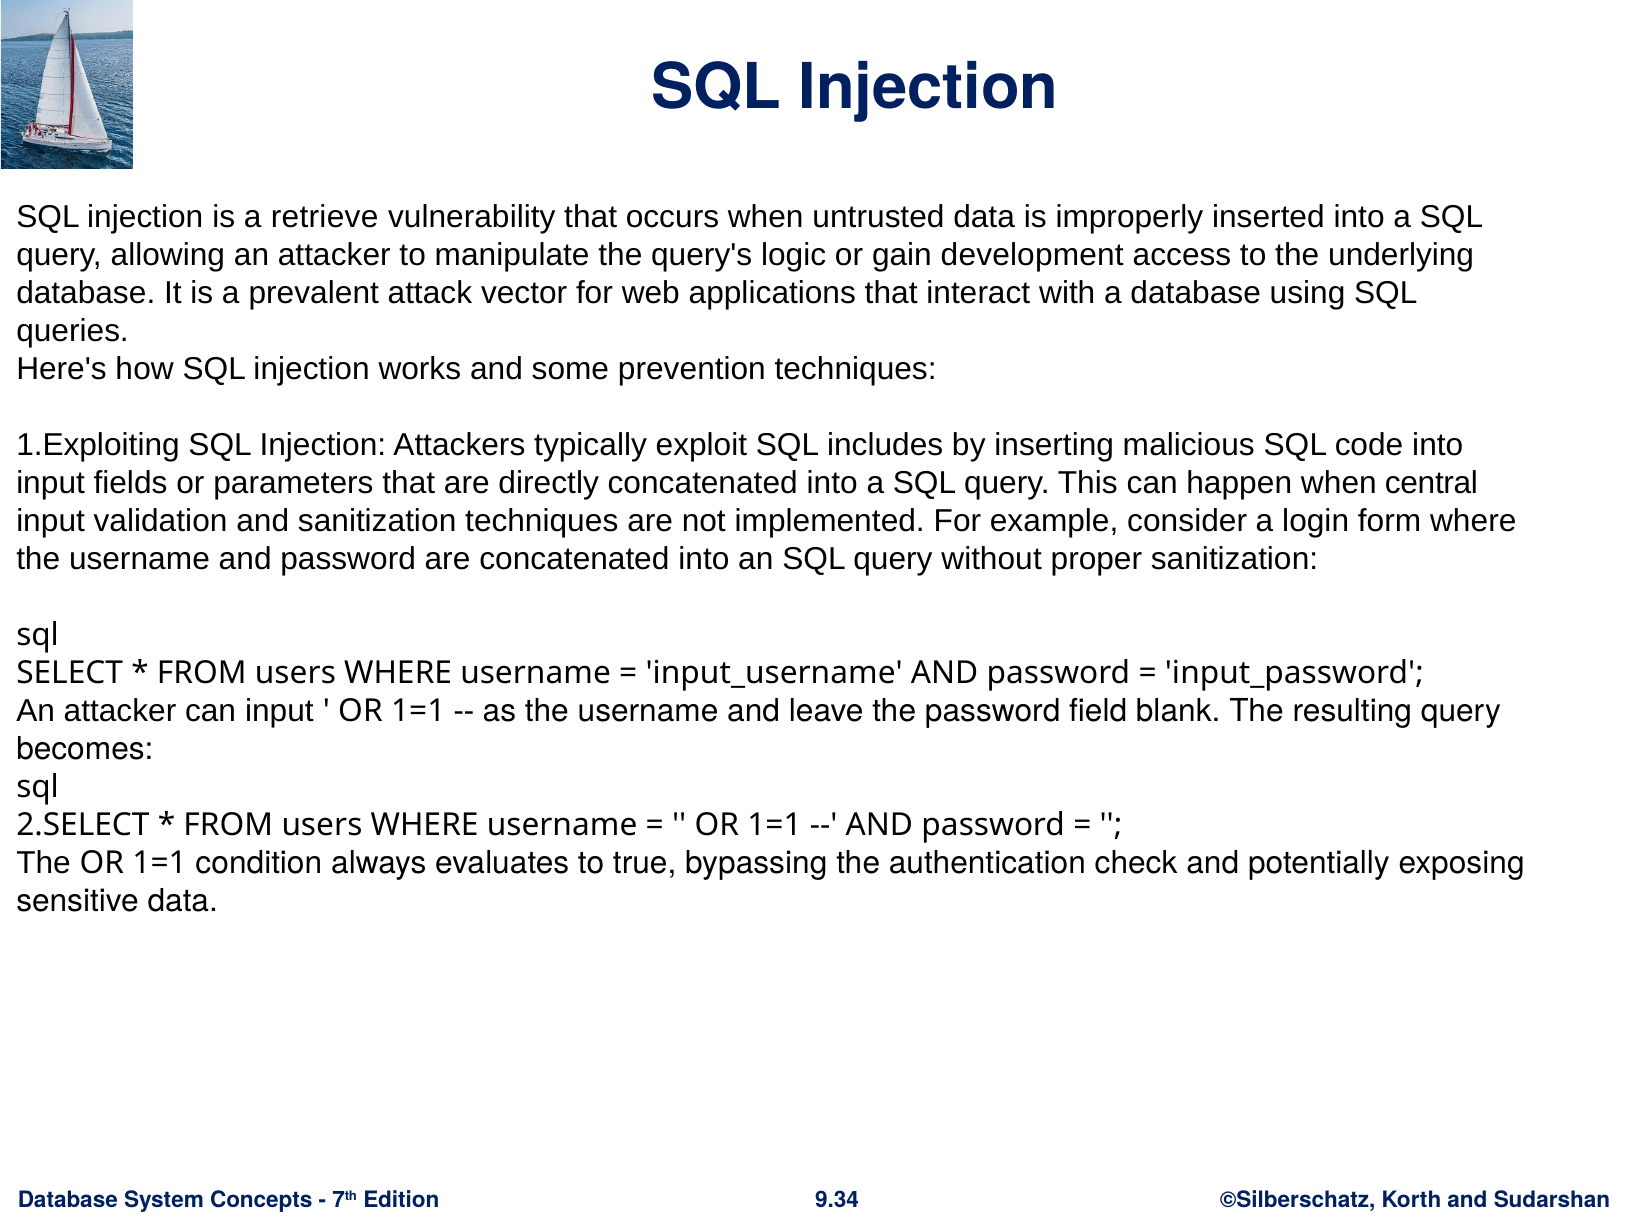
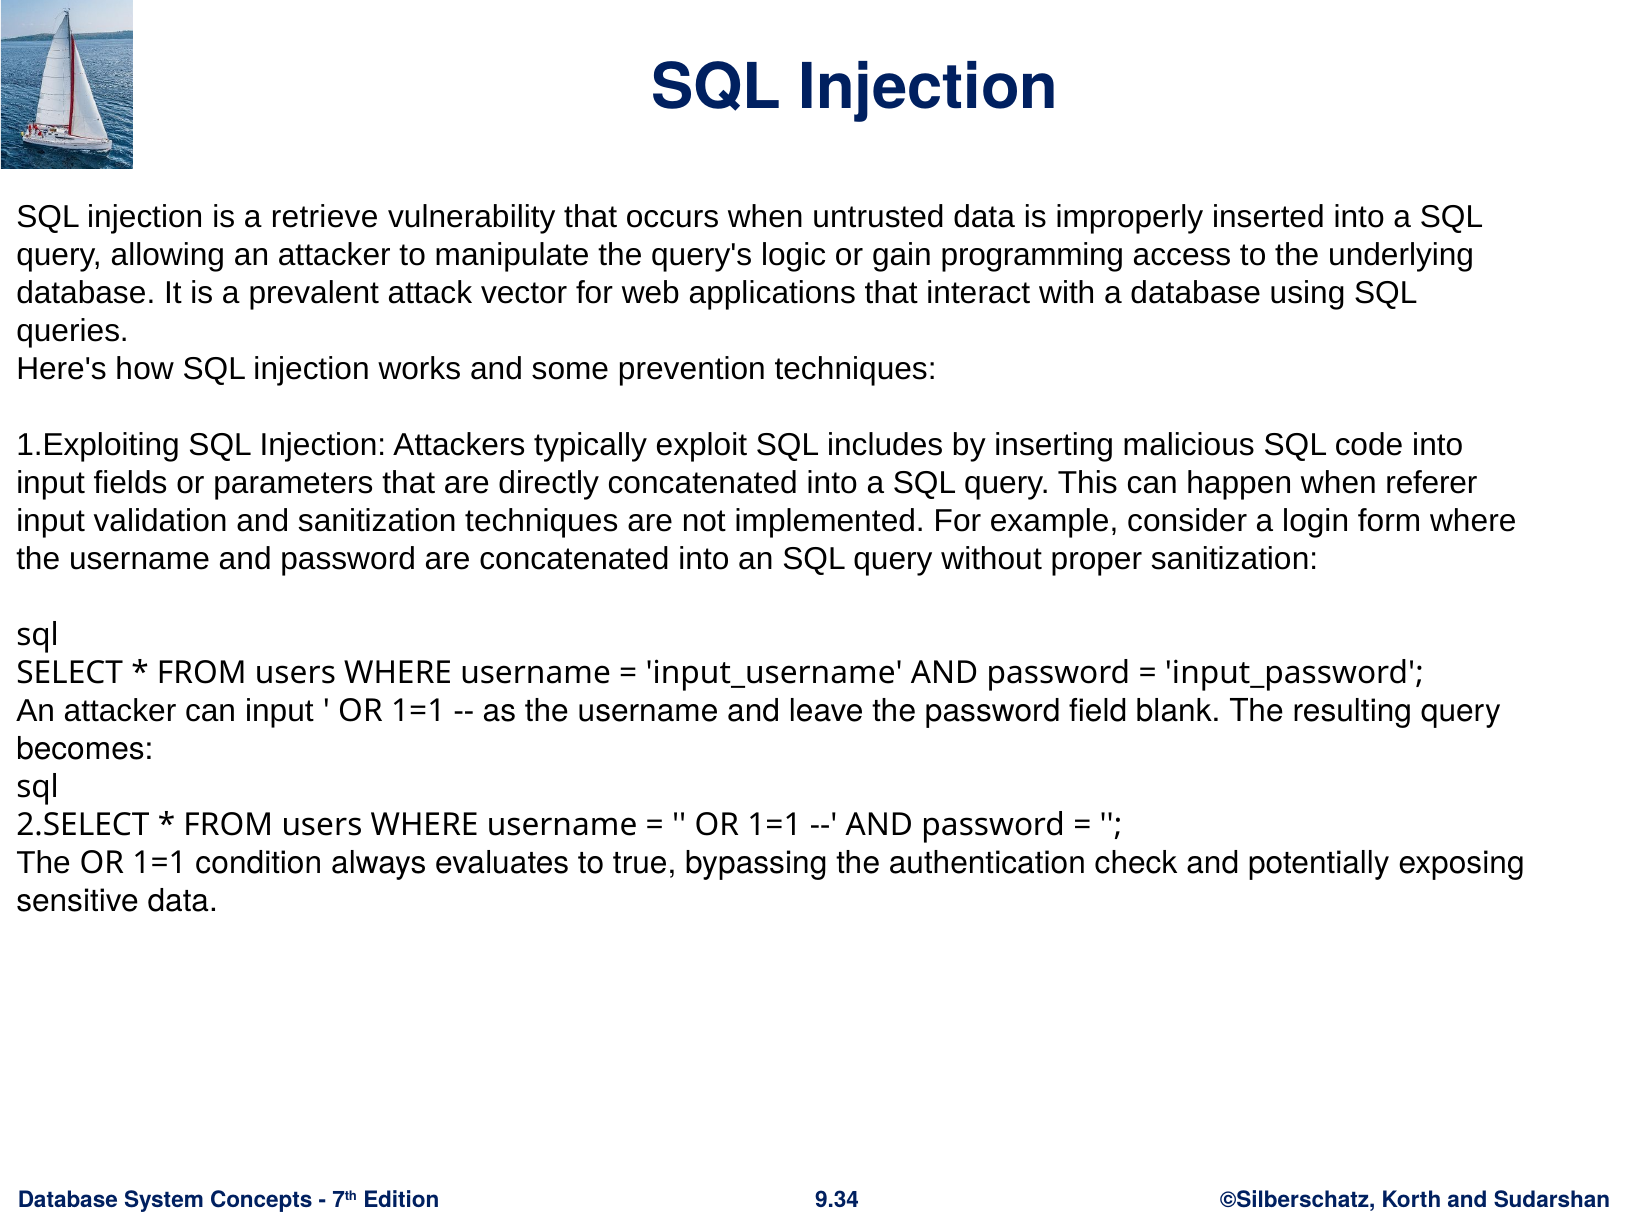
development: development -> programming (1032, 256)
central: central -> referer (1431, 483)
